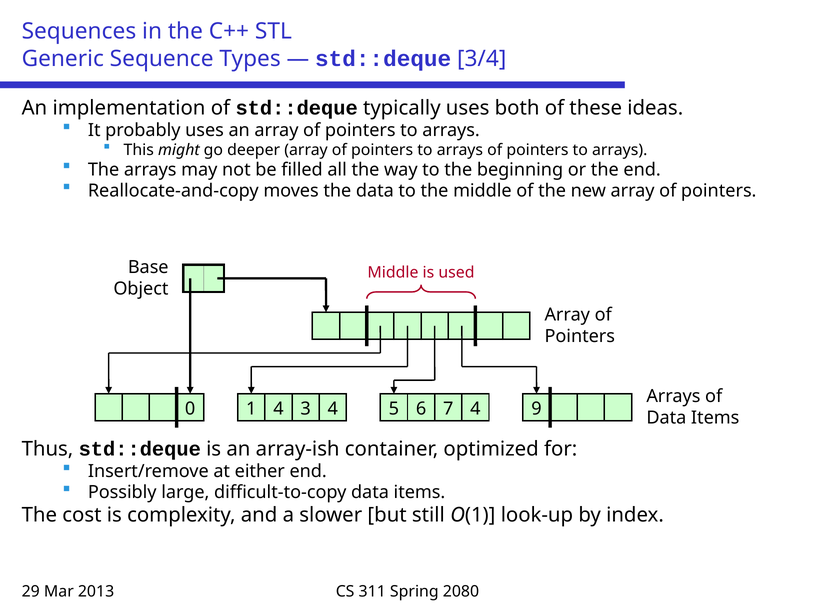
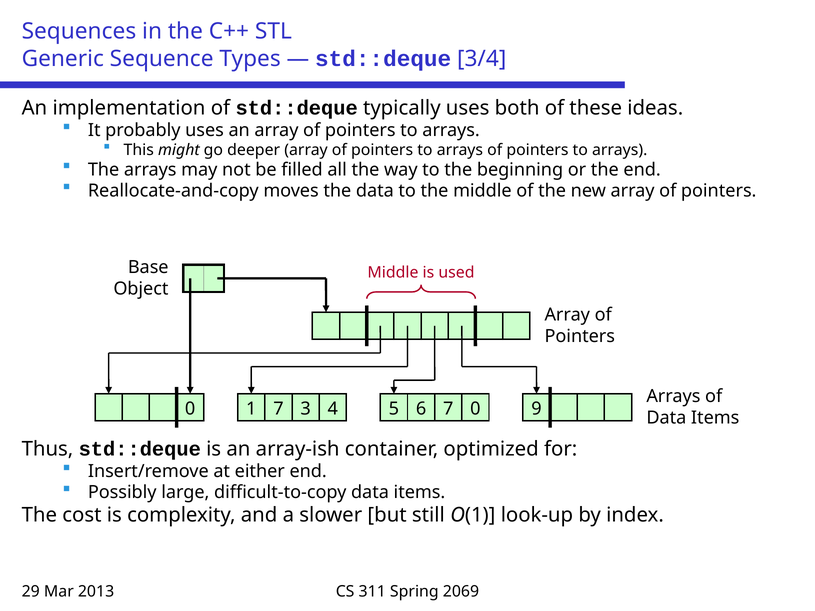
1 4: 4 -> 7 (278, 409)
7 4: 4 -> 0 (475, 409)
2080: 2080 -> 2069 (461, 592)
